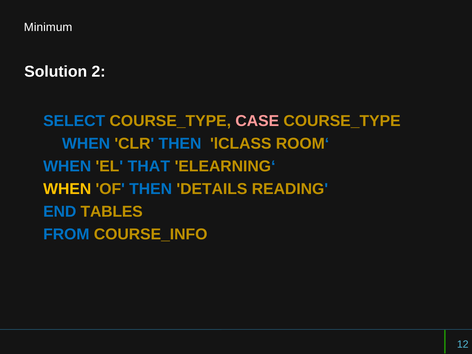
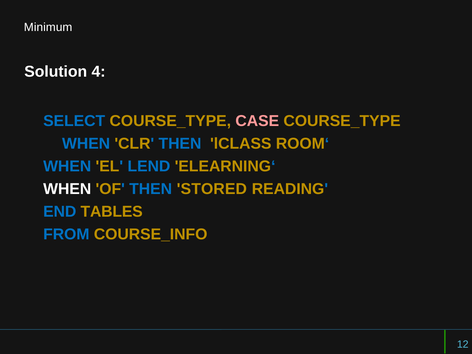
2: 2 -> 4 (99, 72)
THAT: THAT -> LEND (149, 166)
WHEN colour: yellow -> white (67, 189)
DETAILS: DETAILS -> STORED (212, 189)
